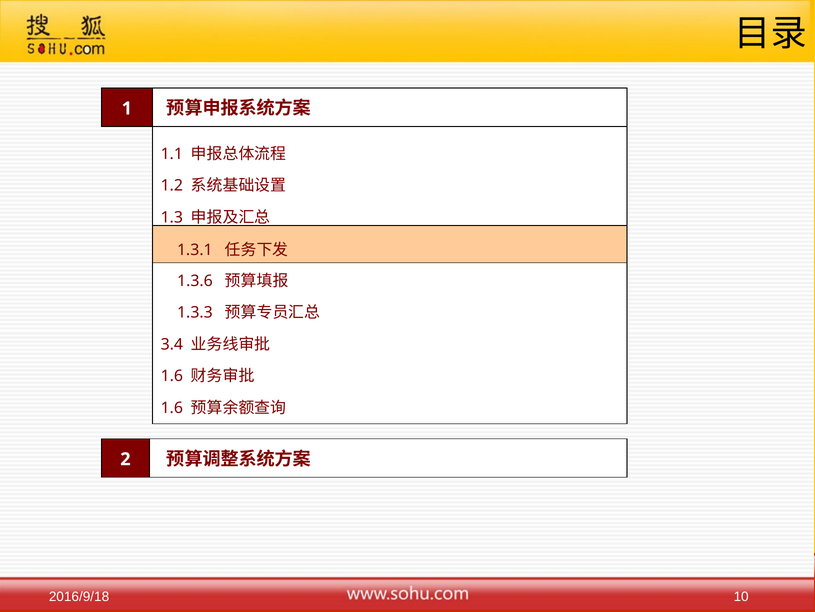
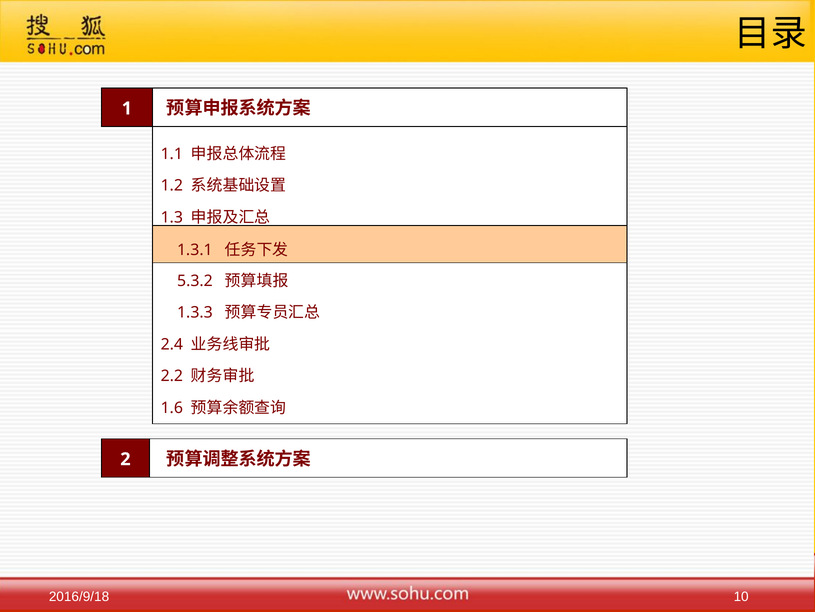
1.3.6: 1.3.6 -> 5.3.2 (195, 281)
3.4: 3.4 -> 2.4 (172, 344)
1.6: 1.6 -> 2.2 (172, 376)
